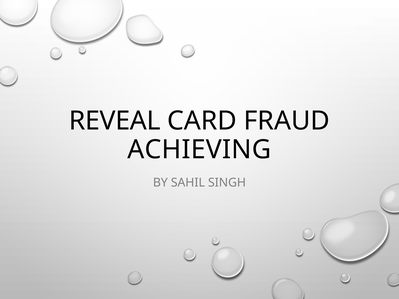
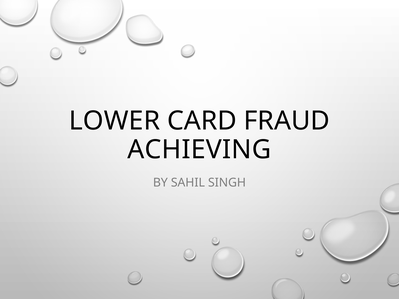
REVEAL: REVEAL -> LOWER (115, 121)
